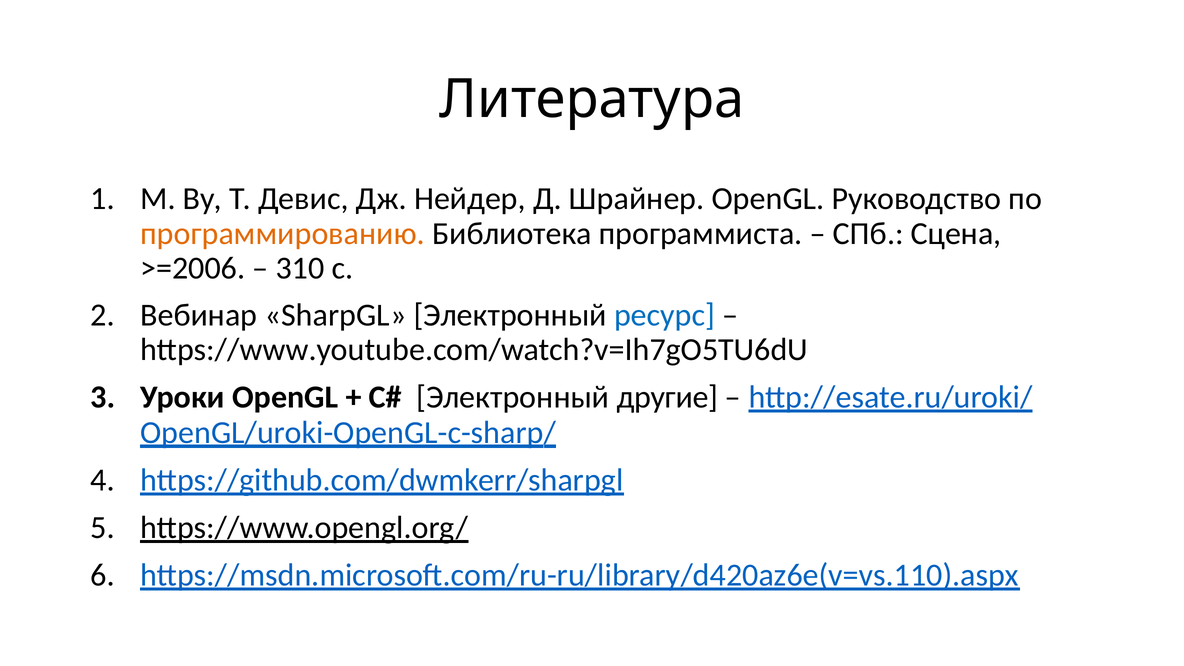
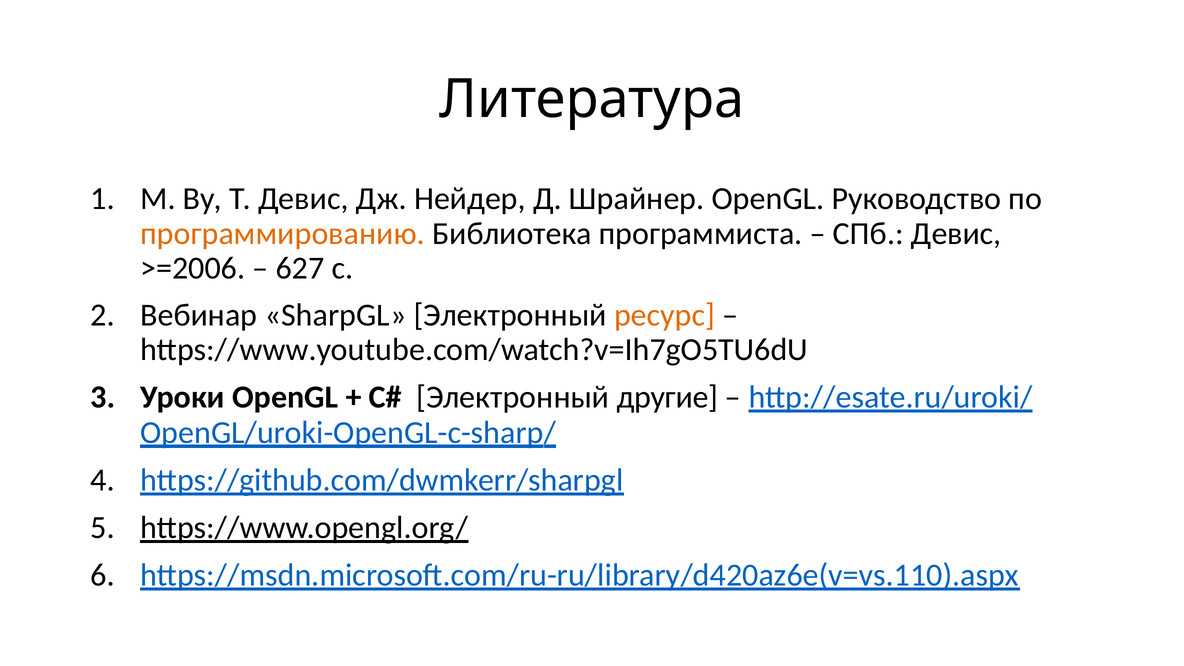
СПб Сцена: Сцена -> Девис (956, 233)
310: 310 -> 627 (300, 268)
ресурс colour: blue -> orange (665, 315)
